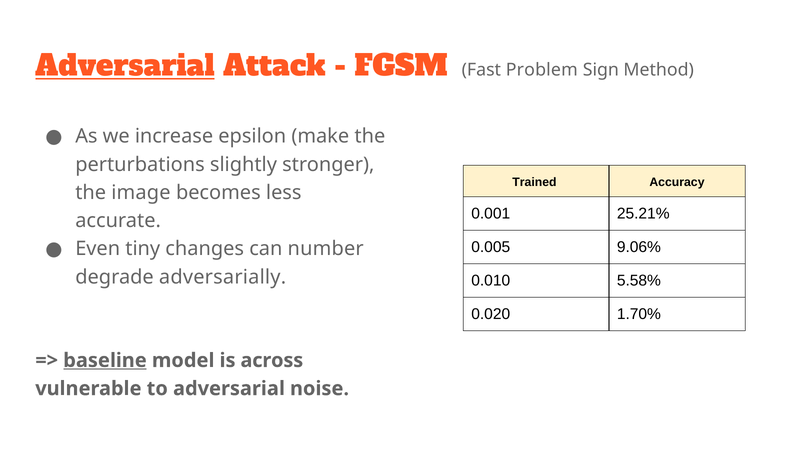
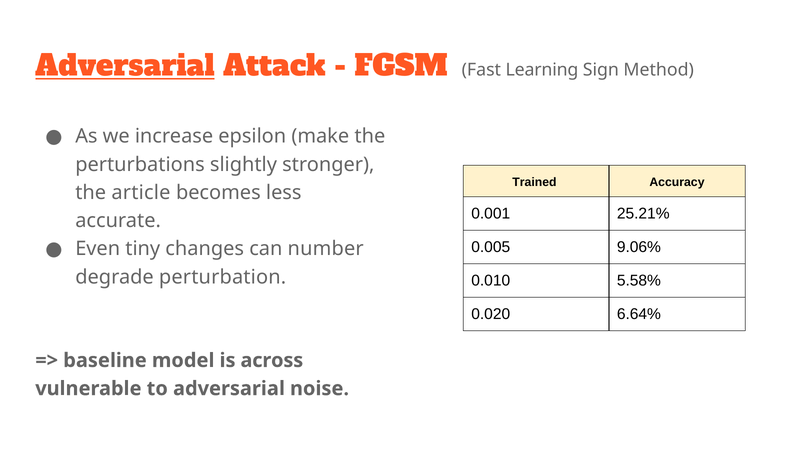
Problem: Problem -> Learning (542, 70)
image: image -> article (141, 193)
adversarially: adversarially -> perturbation (223, 277)
1.70%: 1.70% -> 6.64% (639, 314)
baseline underline: present -> none (105, 360)
